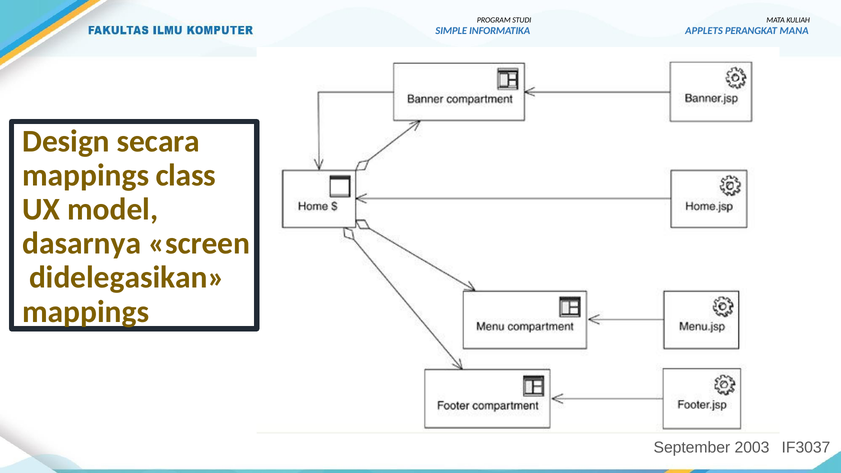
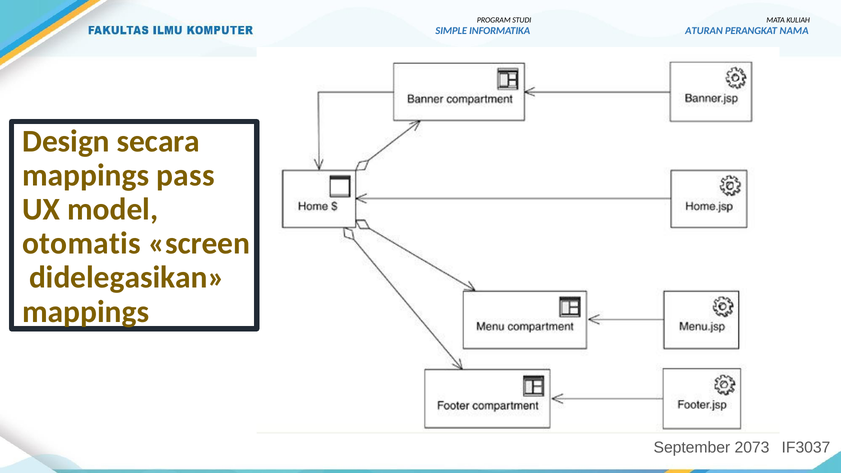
APPLETS: APPLETS -> ATURAN (704, 31)
MANA: MANA -> NAMA (794, 31)
class: class -> pass (185, 175)
dasarnya: dasarnya -> otomatis (82, 244)
2003: 2003 -> 2073 (752, 448)
